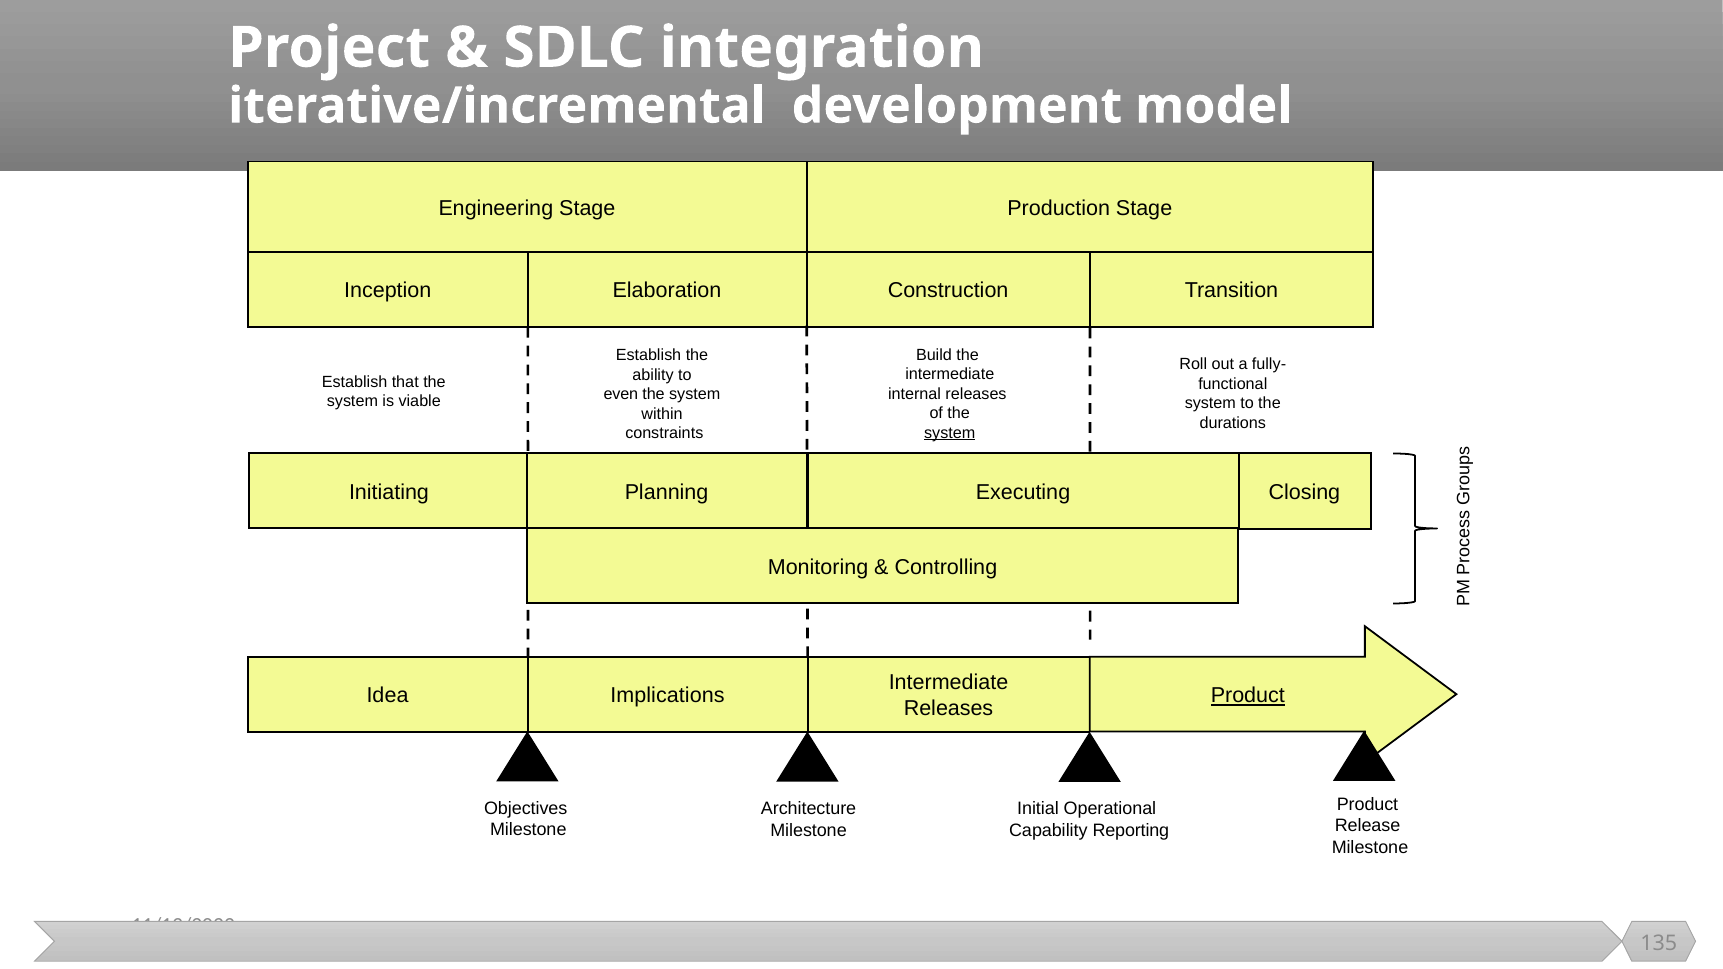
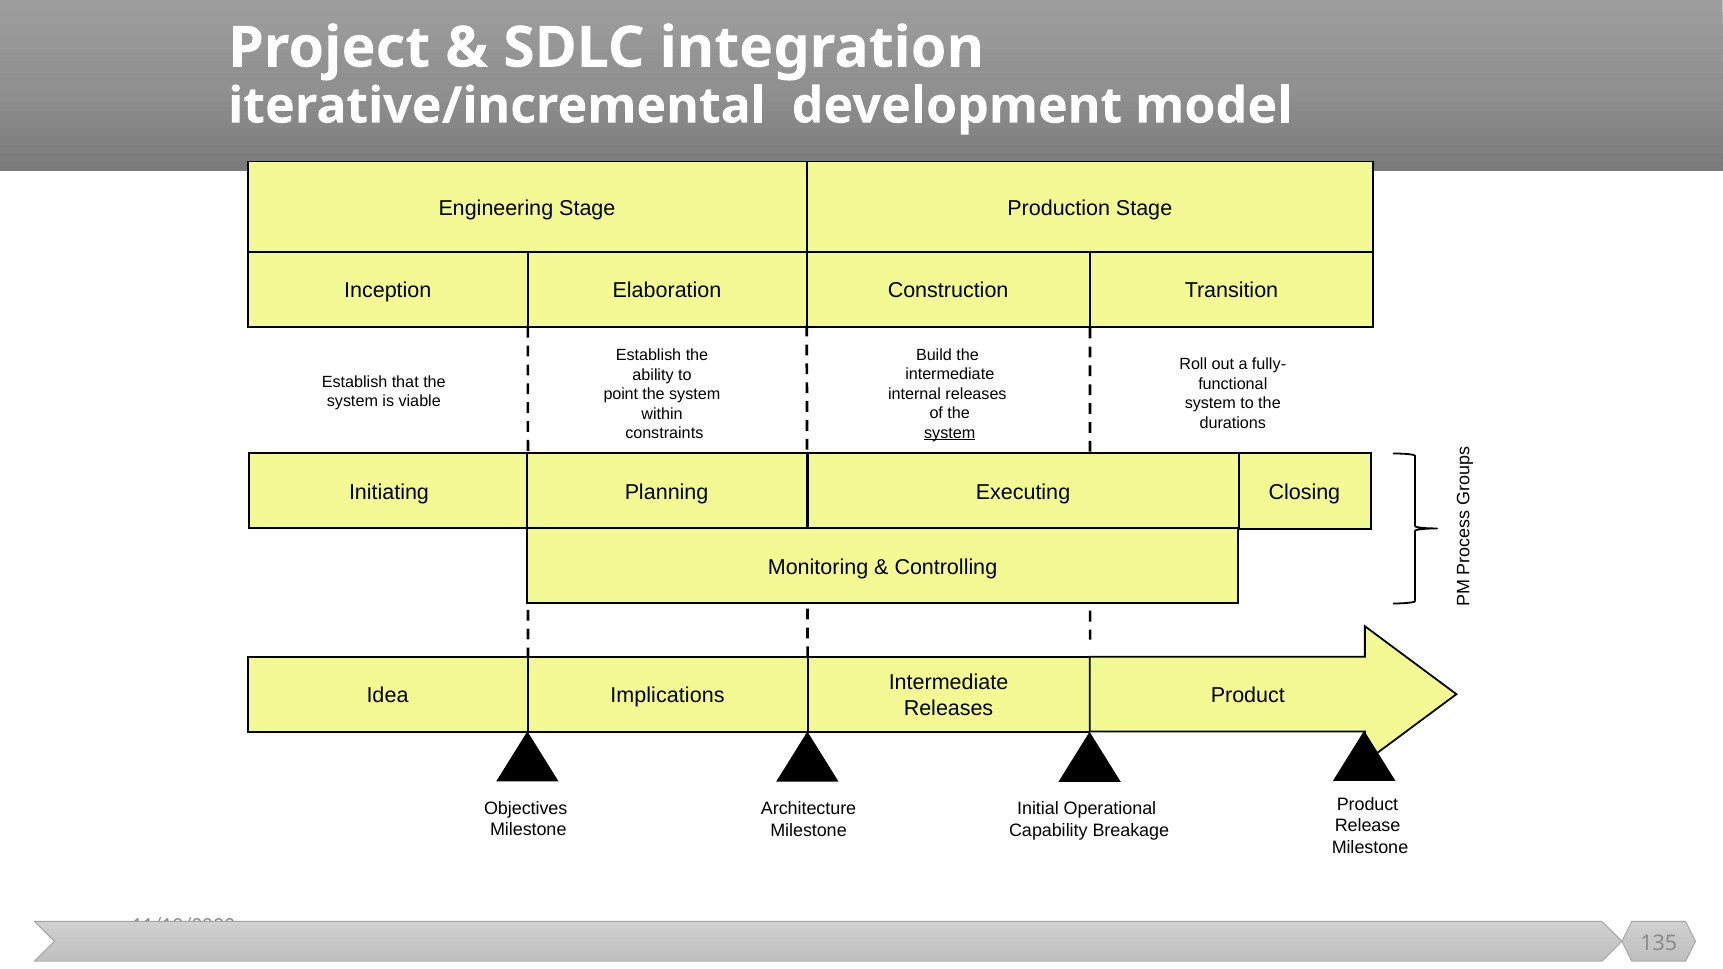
even: even -> point (621, 394)
Product underline: present -> none (1248, 696)
Reporting: Reporting -> Breakage (1131, 830)
